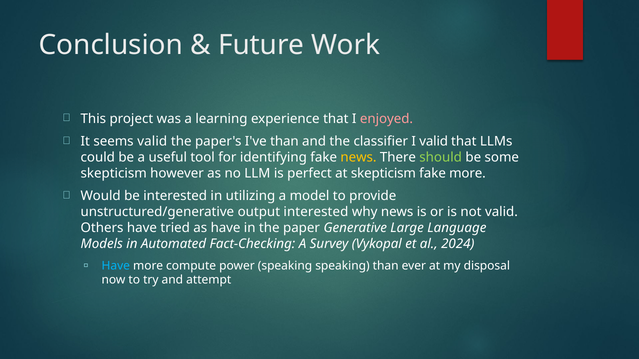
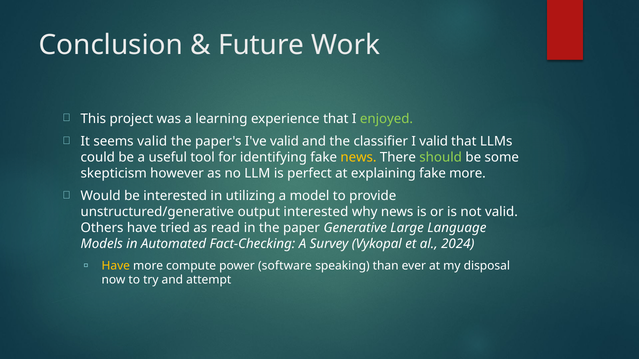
enjoyed colour: pink -> light green (387, 119)
I've than: than -> valid (284, 142)
at skepticism: skepticism -> explaining (383, 174)
as have: have -> read (225, 228)
Have colour: light blue -> yellow (116, 266)
power speaking: speaking -> software (285, 266)
